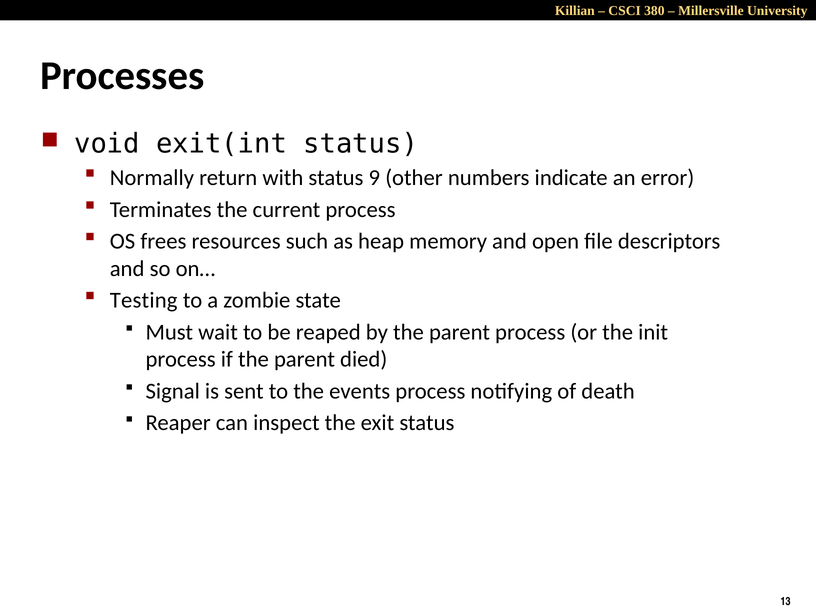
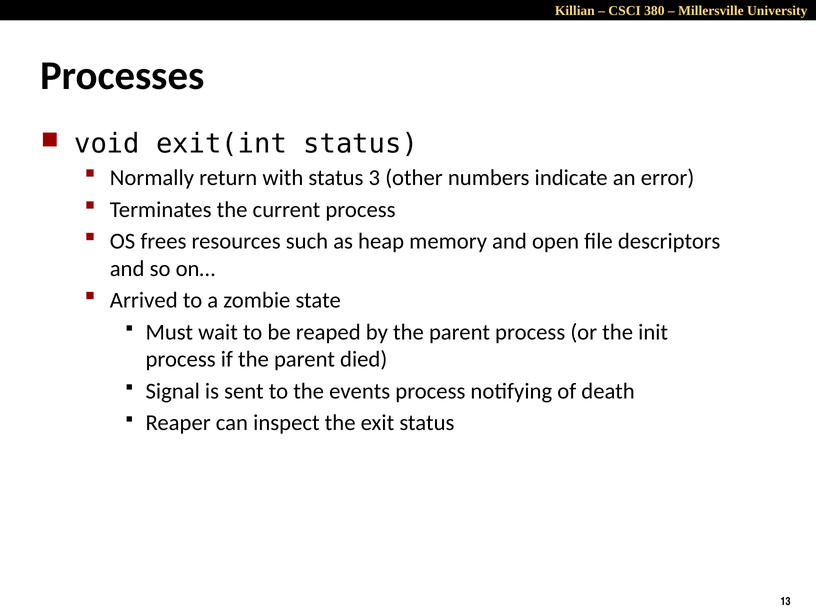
9: 9 -> 3 (374, 178)
Testing: Testing -> Arrived (144, 300)
